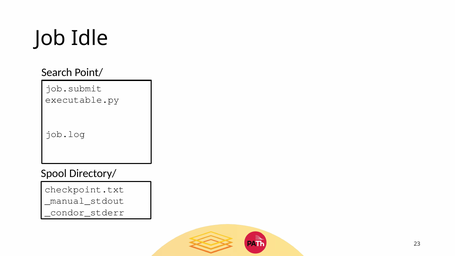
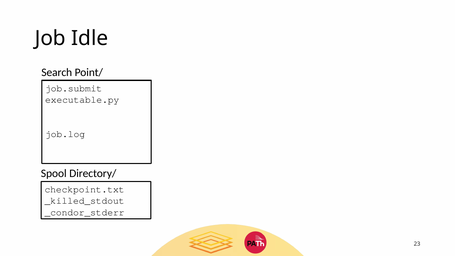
_manual_stdout: _manual_stdout -> _killed_stdout (85, 201)
